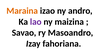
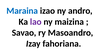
Maraina colour: orange -> blue (22, 11)
